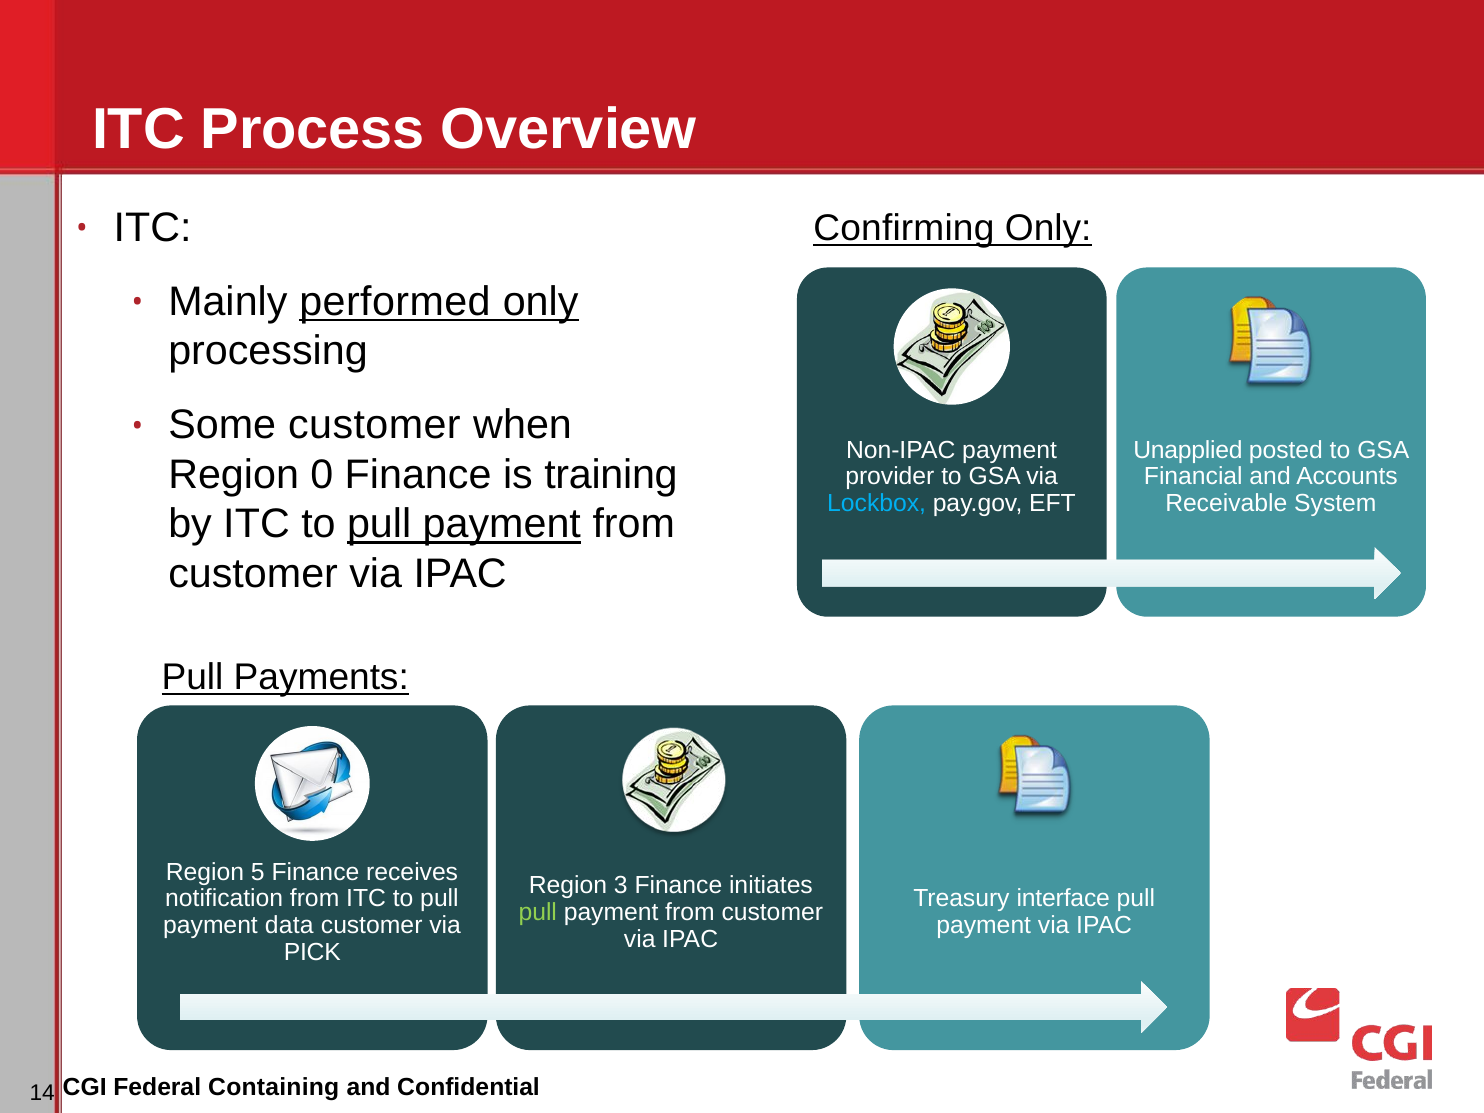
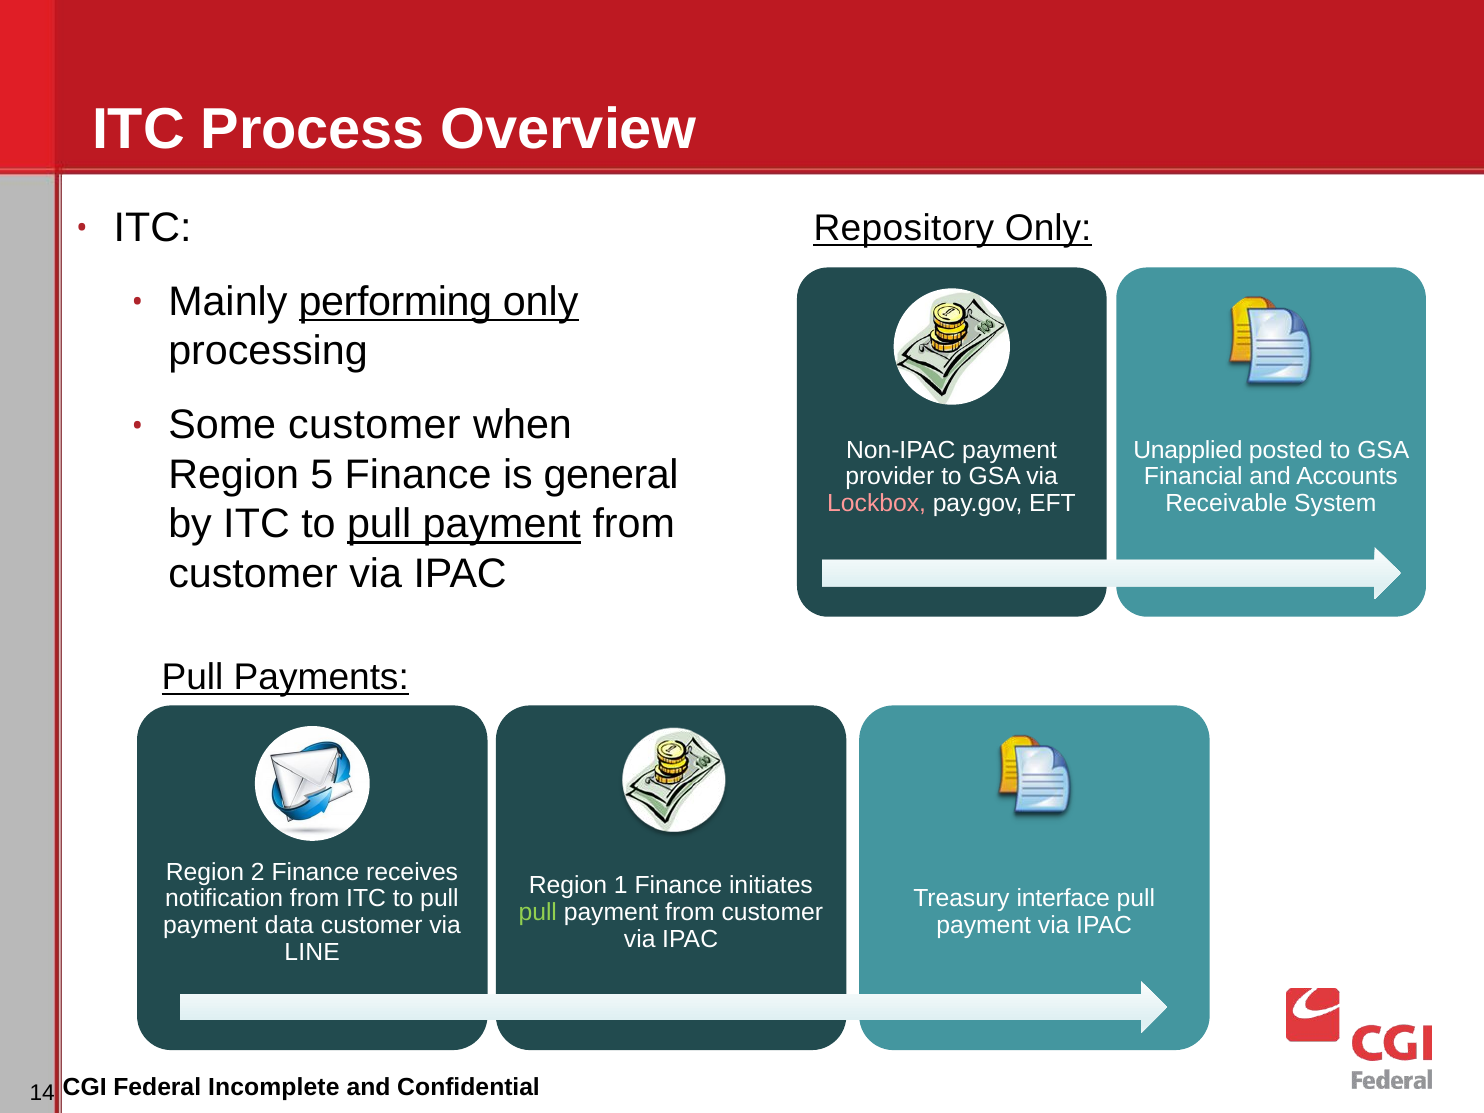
Confirming: Confirming -> Repository (904, 228)
performed: performed -> performing (395, 302)
0: 0 -> 5 (322, 475)
training: training -> general (611, 475)
Lockbox colour: light blue -> pink (877, 503)
5: 5 -> 2 (258, 872)
3: 3 -> 1 (621, 885)
PICK: PICK -> LINE (312, 952)
Containing: Containing -> Incomplete (274, 1087)
